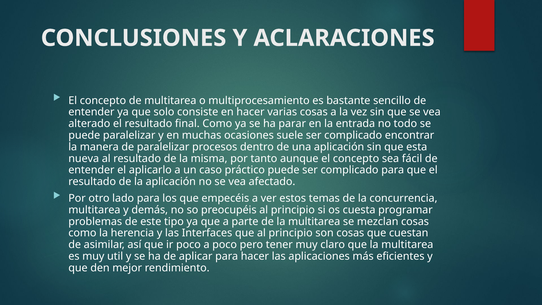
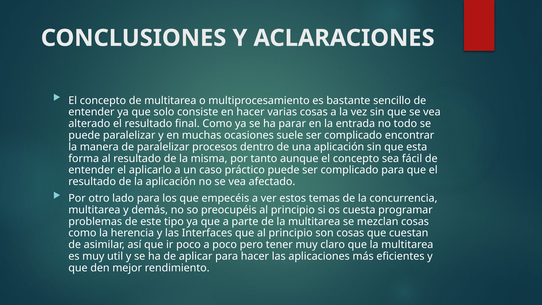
nueva: nueva -> forma (84, 158)
